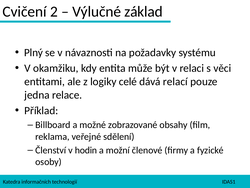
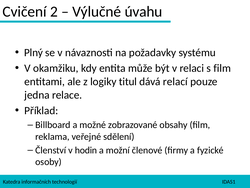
základ: základ -> úvahu (143, 12)
s věci: věci -> film (222, 68)
celé: celé -> titul (128, 81)
